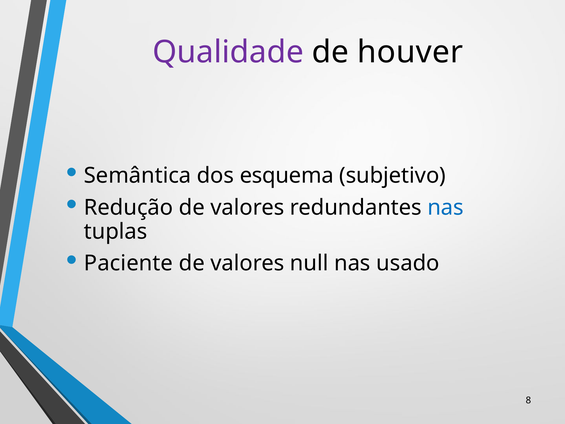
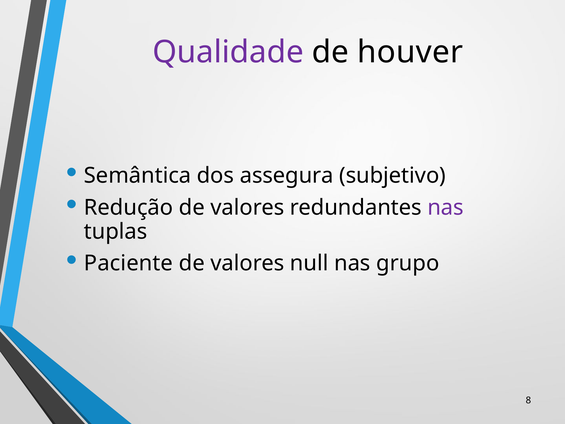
esquema: esquema -> assegura (287, 176)
nas colour: blue -> purple (446, 208)
usado: usado -> grupo (408, 263)
